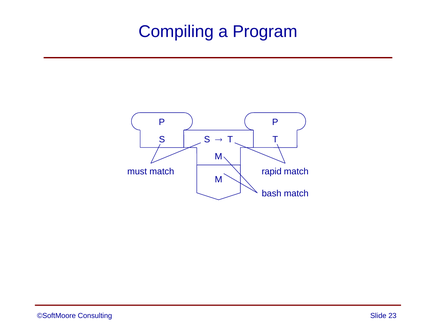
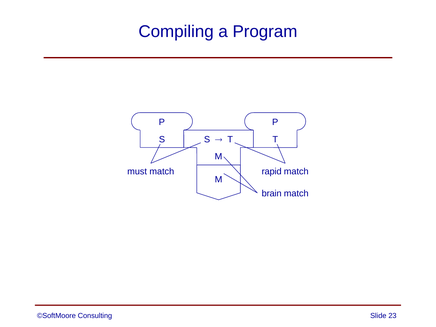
bash: bash -> brain (272, 194)
